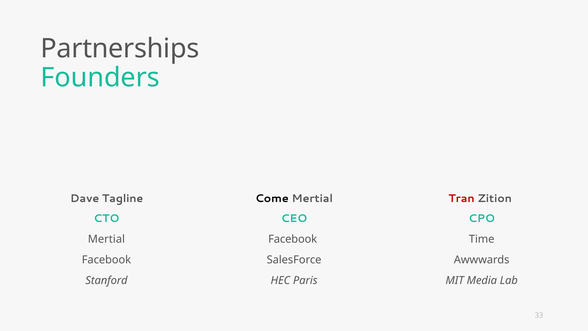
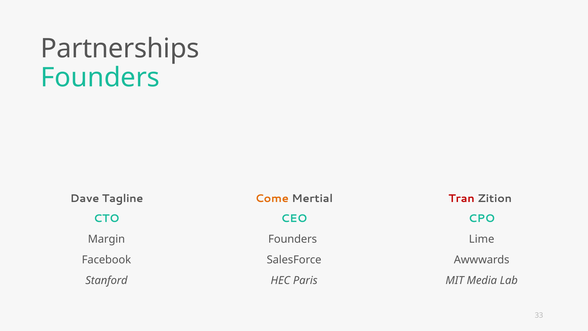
Come colour: black -> orange (272, 198)
Mertial: Mertial -> Margin (106, 239)
Facebook: Facebook -> Founders (293, 239)
Time: Time -> Lime (482, 239)
